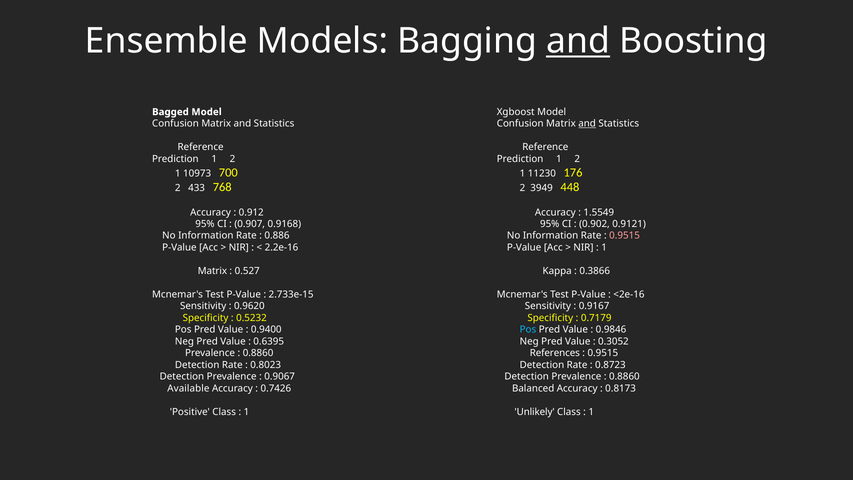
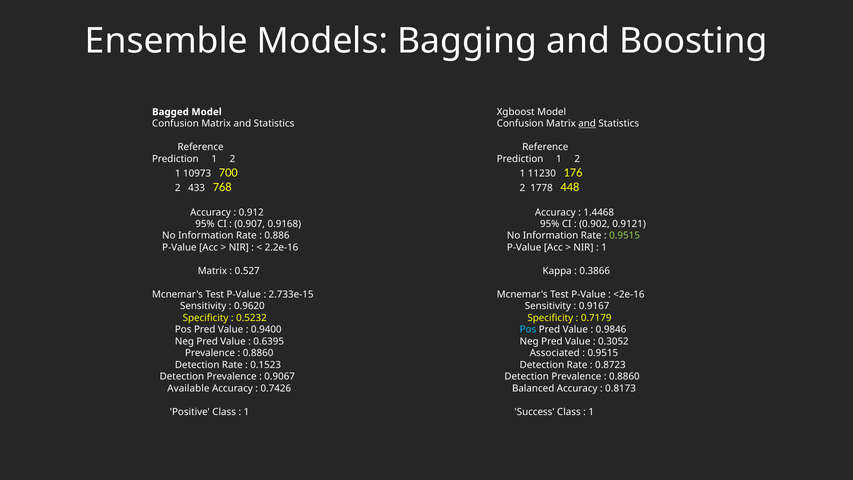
and underline: present -> none (578, 41)
3949: 3949 -> 1778 (542, 188)
1.5549: 1.5549 -> 1.4468 (599, 212)
0.9515 colour: pink -> light green (625, 236)
References: References -> Associated (555, 353)
0.8023: 0.8023 -> 0.1523 (266, 365)
Unlikely: Unlikely -> Success (535, 412)
